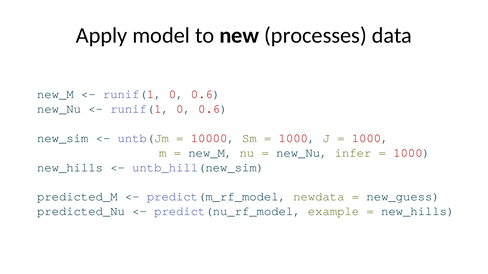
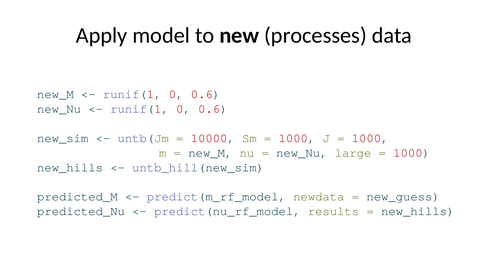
infer: infer -> large (353, 153)
example: example -> results (334, 212)
